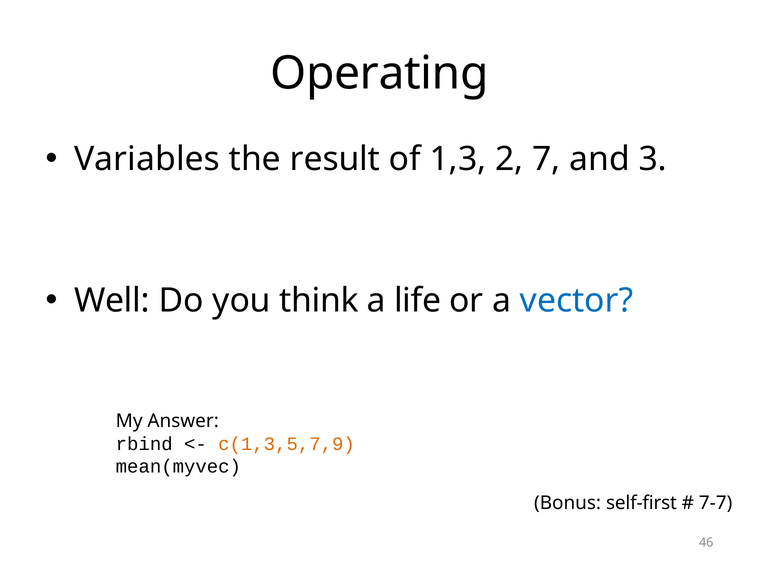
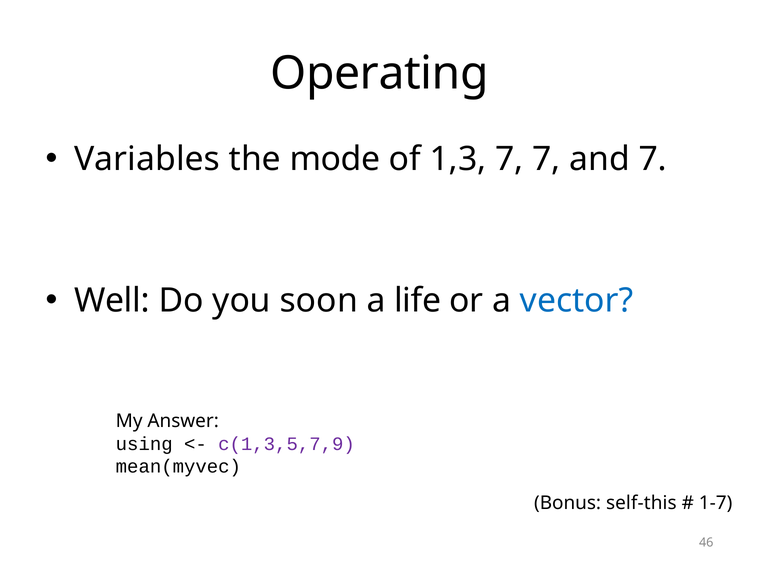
result: result -> mode (335, 159)
1,3 2: 2 -> 7 (509, 159)
and 3: 3 -> 7 (653, 159)
think: think -> soon (319, 301)
rbind: rbind -> using (144, 444)
c(1,3,5,7,9 colour: orange -> purple (287, 444)
self-first: self-first -> self-this (641, 503)
7-7: 7-7 -> 1-7 (716, 503)
